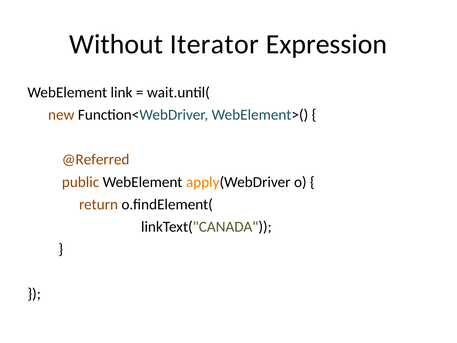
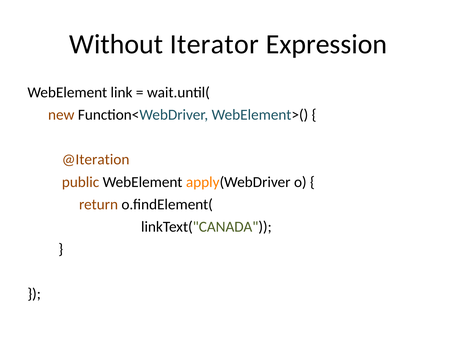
@Referred: @Referred -> @Iteration (96, 160)
